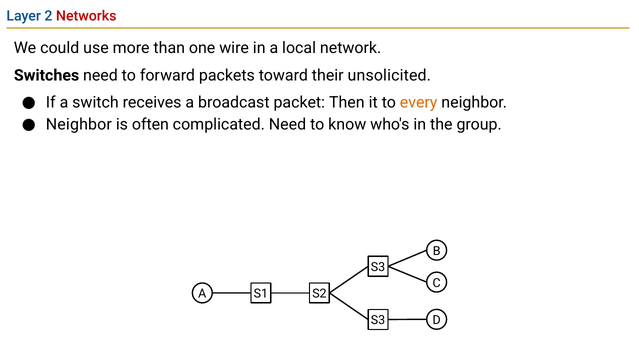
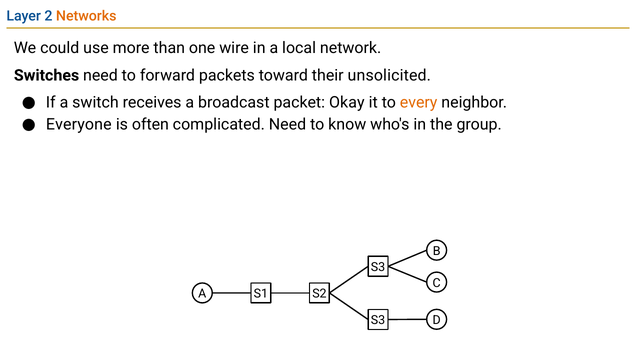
Networks colour: red -> orange (86, 16)
Then: Then -> Okay (347, 103)
Neighbor: Neighbor -> Everyone (79, 125)
